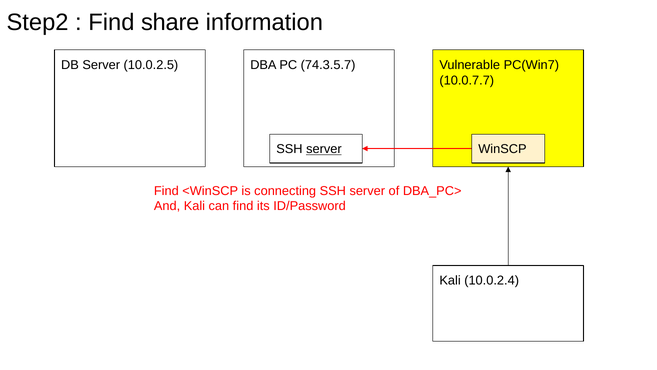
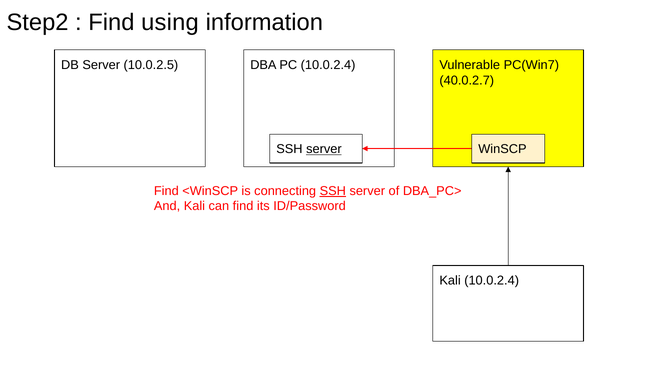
share: share -> using (170, 22)
PC 74.3.5.7: 74.3.5.7 -> 10.0.2.4 (328, 65)
10.0.7.7: 10.0.7.7 -> 40.0.2.7 (467, 80)
SSH underline: none -> present (333, 191)
